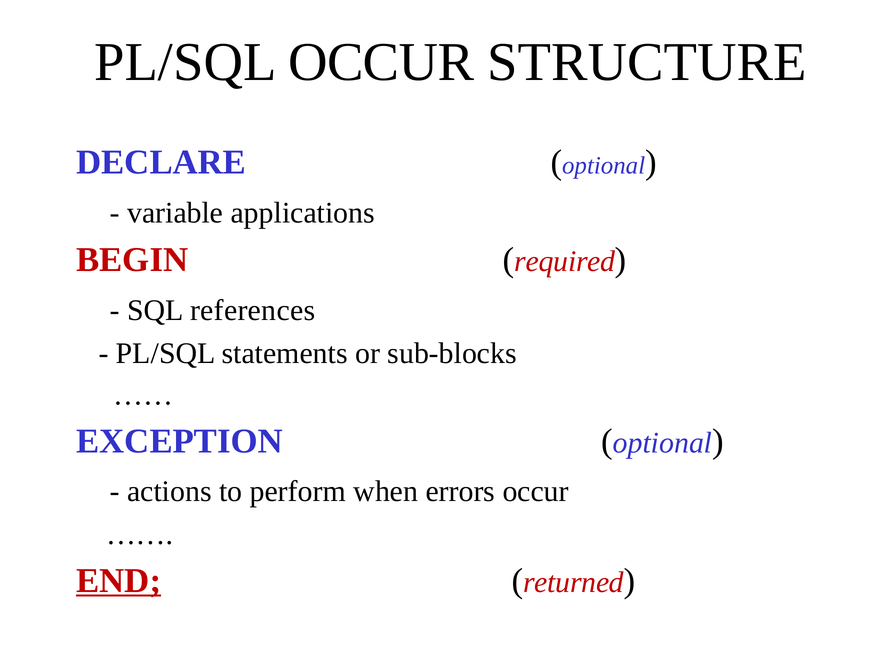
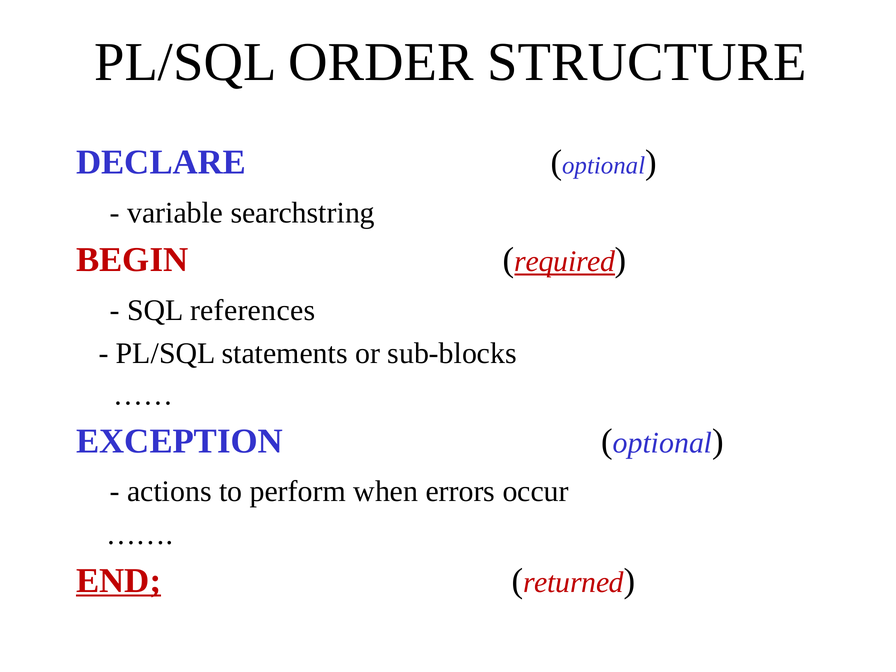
PL/SQL OCCUR: OCCUR -> ORDER (381, 62)
applications: applications -> searchstring (303, 213)
required underline: none -> present (565, 262)
